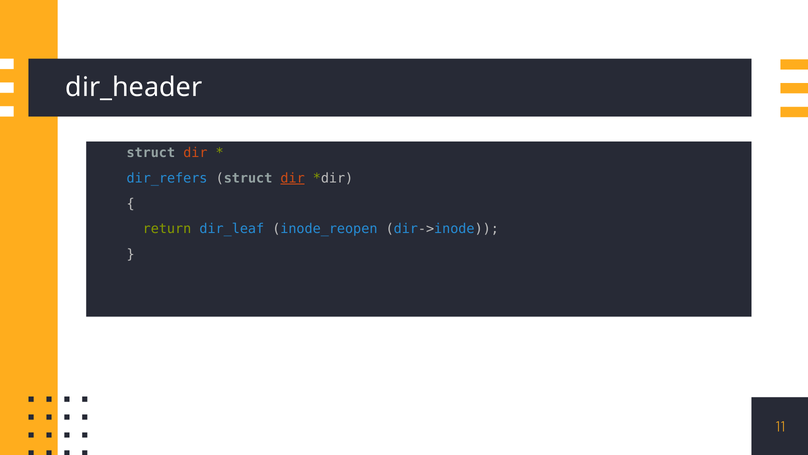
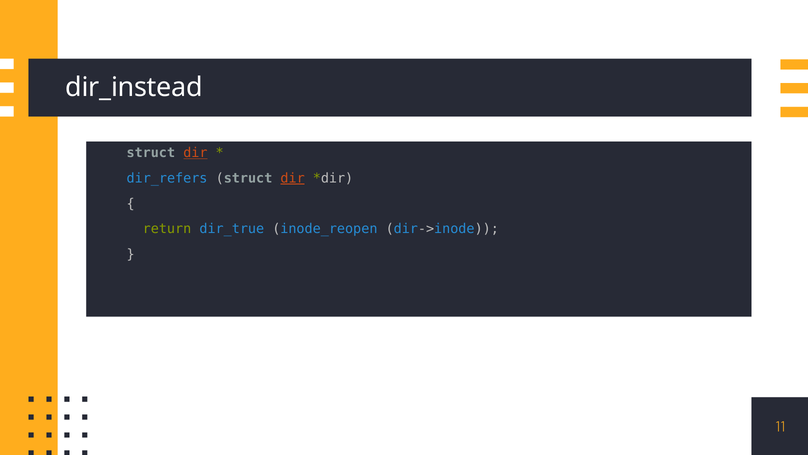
dir_header: dir_header -> dir_instead (134, 87)
dir underline: none -> present (195, 153)
dir_leaf: dir_leaf -> dir_true (232, 229)
